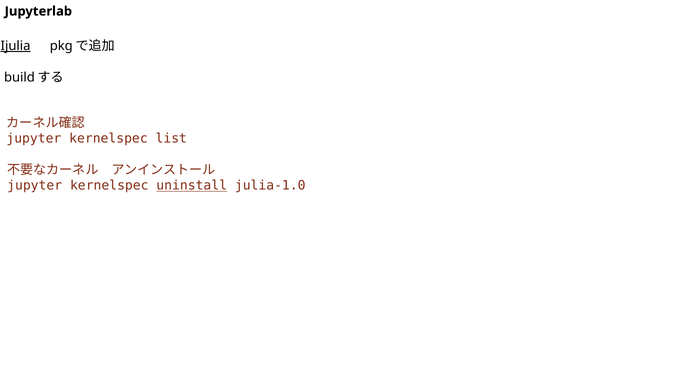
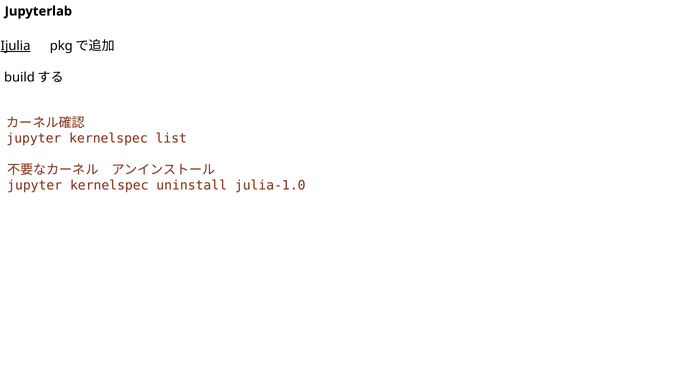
uninstall underline: present -> none (192, 186)
